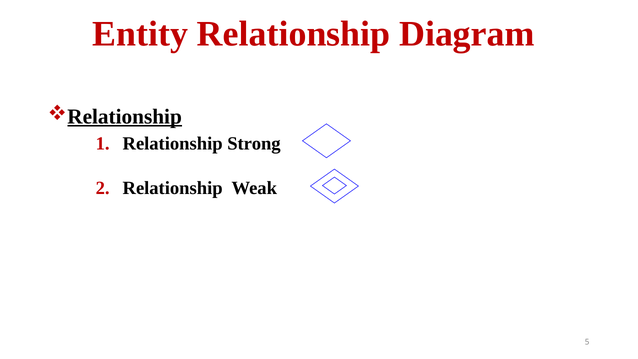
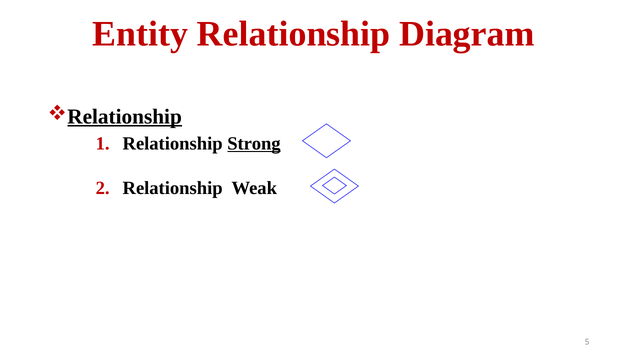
Strong underline: none -> present (254, 144)
